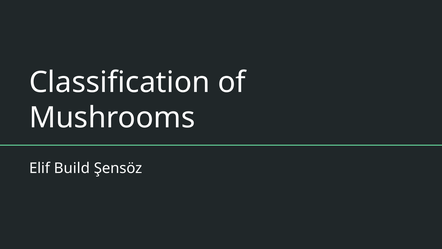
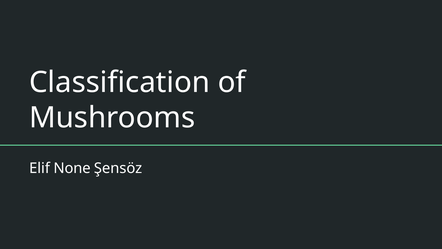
Build: Build -> None (72, 168)
